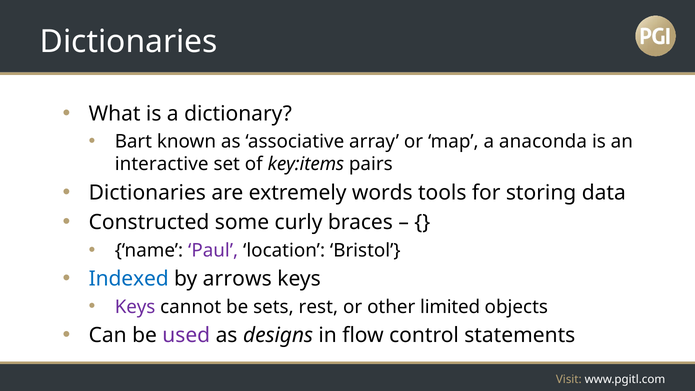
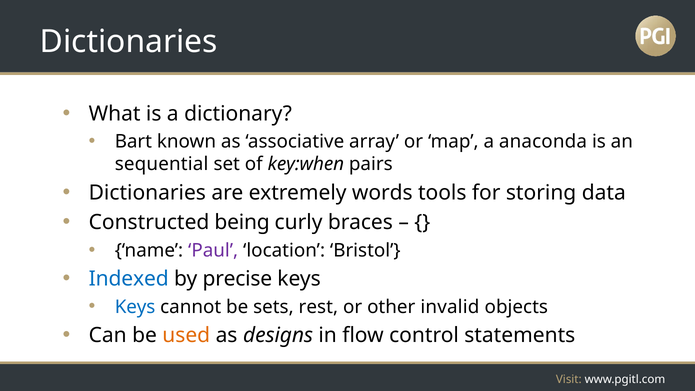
interactive: interactive -> sequential (162, 164)
key:items: key:items -> key:when (306, 164)
some: some -> being (242, 223)
arrows: arrows -> precise (237, 279)
Keys colour: purple -> blue (135, 307)
limited: limited -> invalid (450, 307)
used colour: purple -> orange (186, 335)
